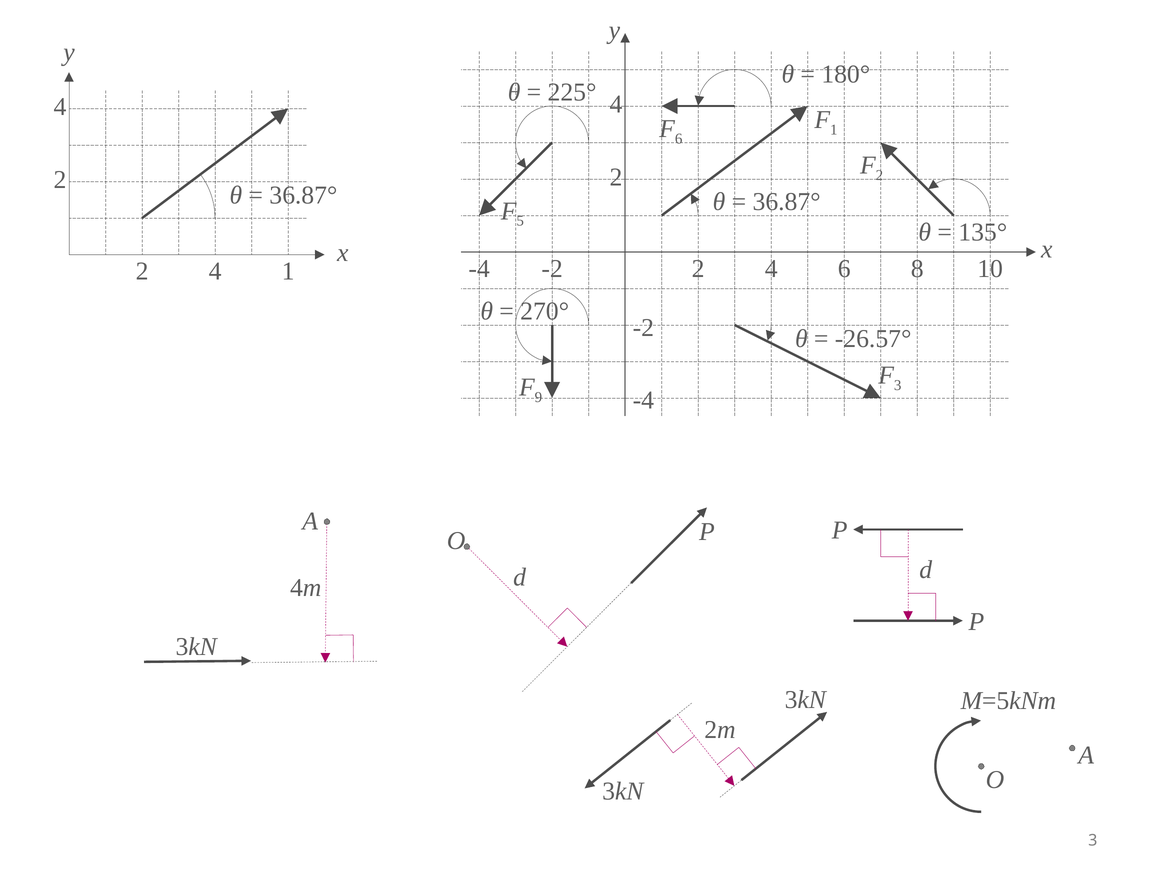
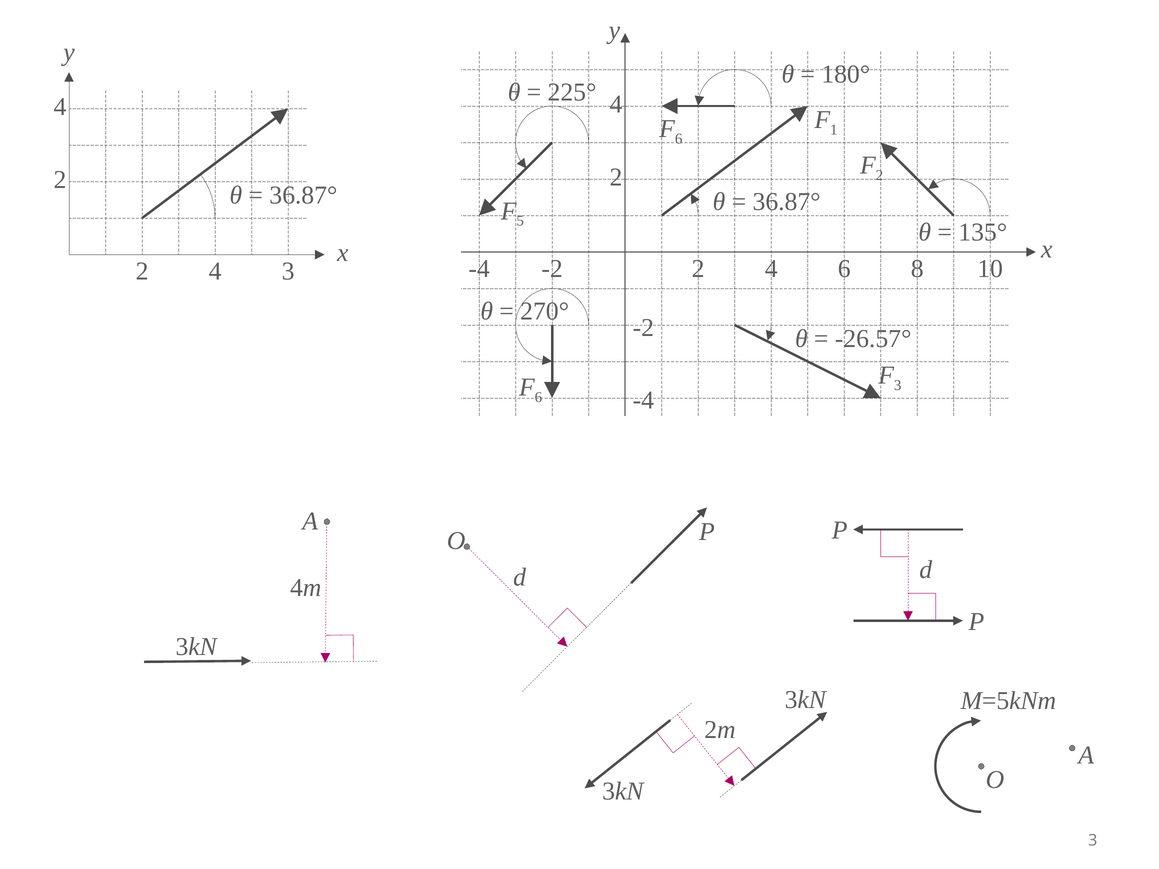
4 1: 1 -> 3 (288, 271)
9: 9 -> 6 (538, 397)
